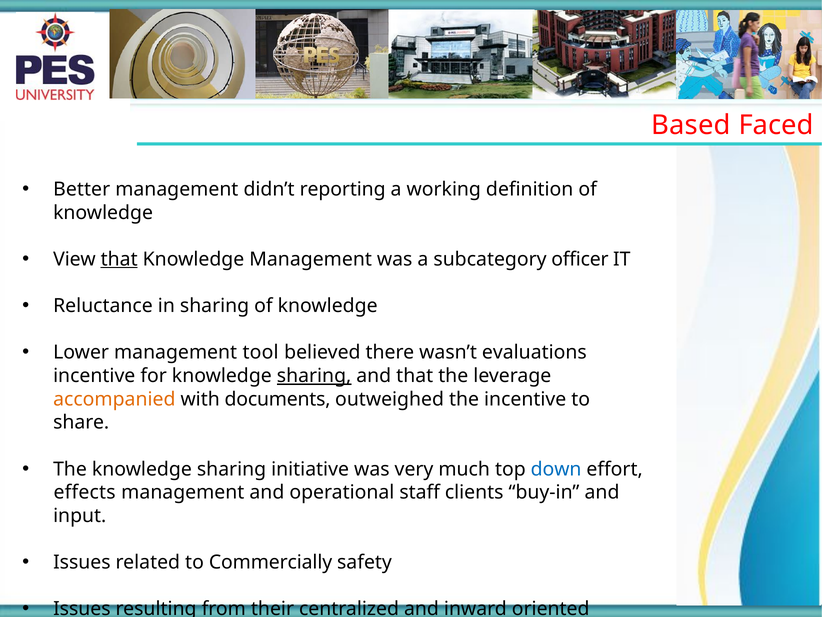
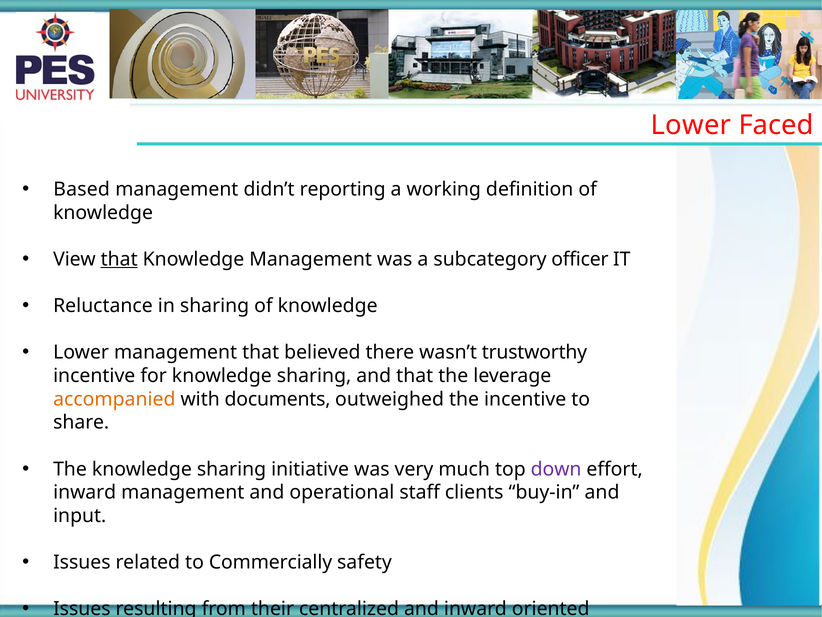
Based: Based -> Lower (691, 125)
Better: Better -> Based (82, 189)
management tool: tool -> that (261, 352)
evaluations: evaluations -> trustworthy (534, 352)
sharing underline: present -> none (314, 376)
down colour: blue -> purple (556, 469)
effects: effects -> inward (85, 492)
